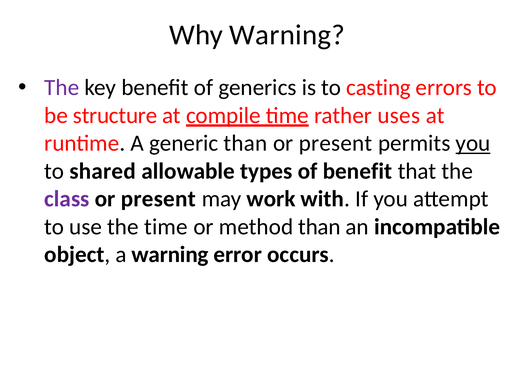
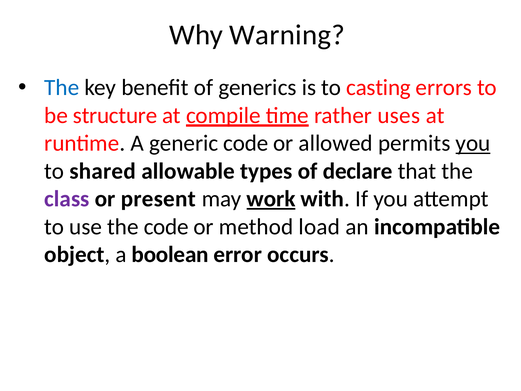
The colour: purple -> blue (62, 88)
generic than: than -> code (246, 143)
present: present -> allowed (336, 143)
of benefit: benefit -> declare (358, 171)
work underline: none -> present (271, 199)
the time: time -> code (166, 227)
method than: than -> load (319, 227)
a warning: warning -> boolean (170, 254)
